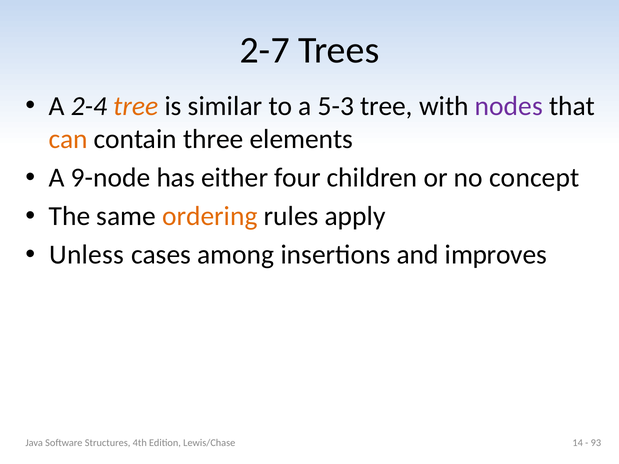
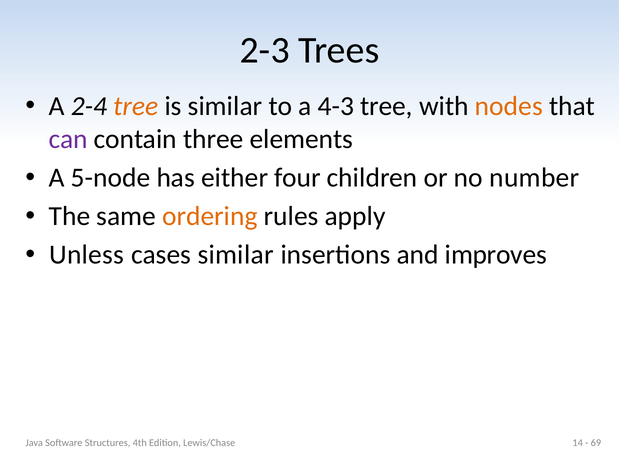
2-7: 2-7 -> 2-3 (265, 50)
5-3: 5-3 -> 4-3 (336, 106)
nodes colour: purple -> orange (509, 106)
can colour: orange -> purple (68, 139)
9-node: 9-node -> 5-node (111, 178)
concept: concept -> number (534, 178)
cases among: among -> similar (236, 255)
93: 93 -> 69 (596, 443)
